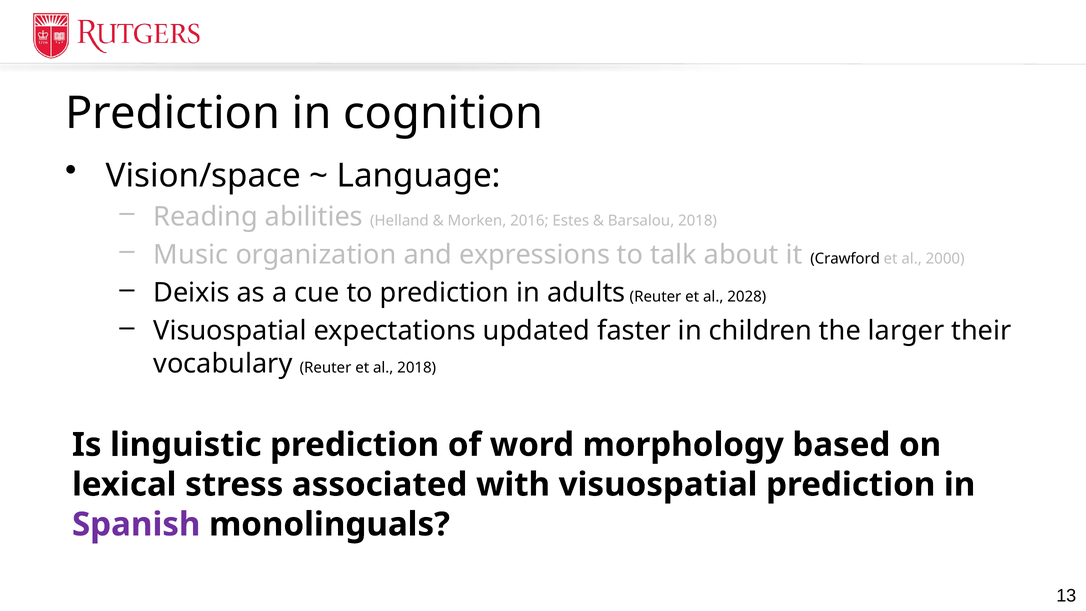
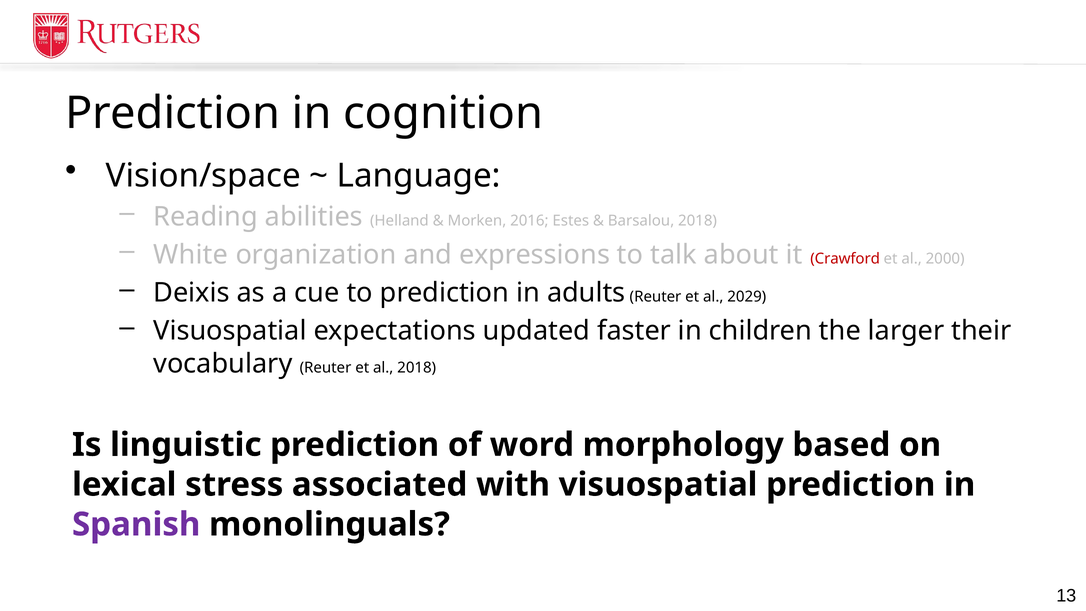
Music: Music -> White (191, 255)
Crawford colour: black -> red (845, 259)
2028: 2028 -> 2029 (747, 297)
